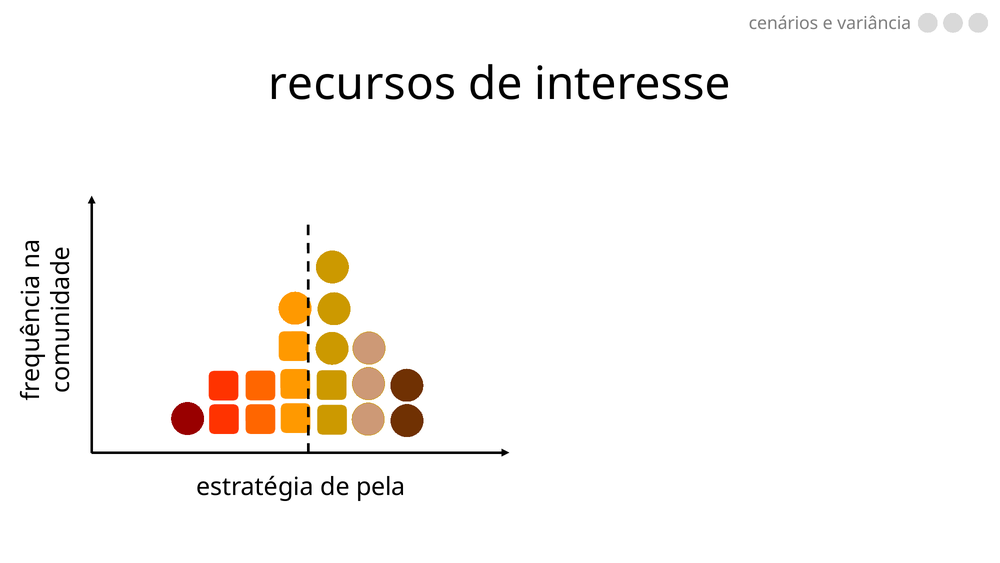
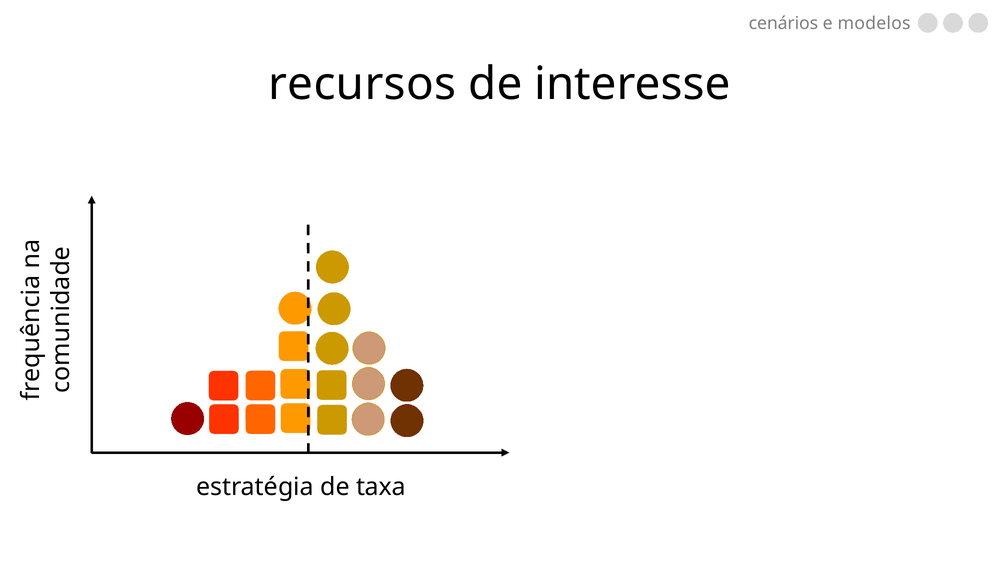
variância: variância -> modelos (874, 23)
pela: pela -> taxa (381, 487)
